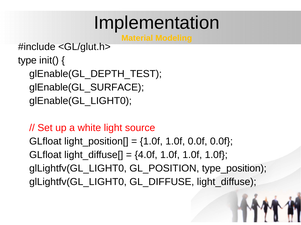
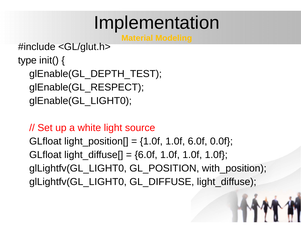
glEnable(GL_SURFACE: glEnable(GL_SURFACE -> glEnable(GL_RESPECT (87, 88)
1.0f 0.0f: 0.0f -> 6.0f (198, 142)
4.0f: 4.0f -> 6.0f (146, 155)
type_position: type_position -> with_position (234, 169)
